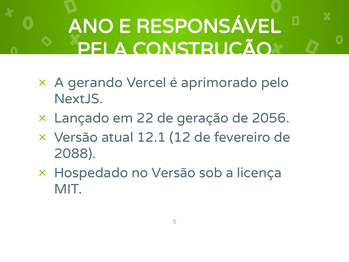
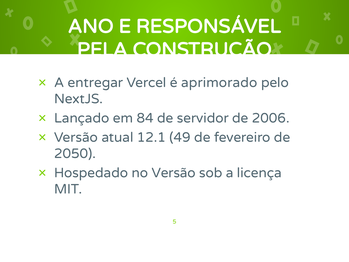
gerando: gerando -> entregar (95, 83)
22: 22 -> 84 (145, 118)
geração: geração -> servidor (203, 118)
2056: 2056 -> 2006 (271, 118)
12: 12 -> 49 (180, 137)
2088: 2088 -> 2050 (75, 154)
